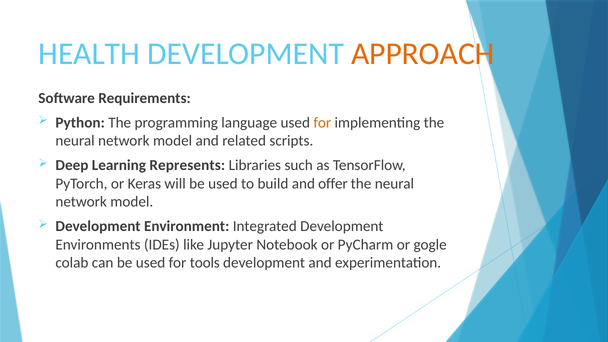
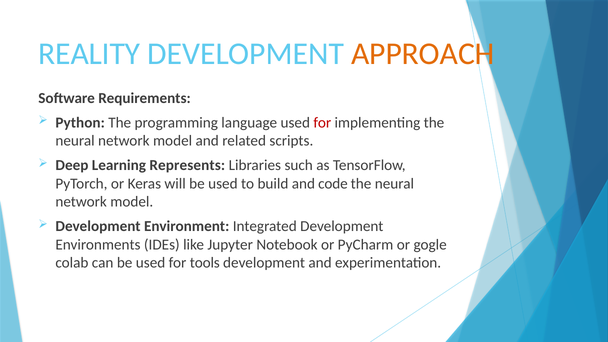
HEALTH: HEALTH -> REALITY (89, 54)
for colour: orange -> red (322, 123)
offer: offer -> code (333, 184)
